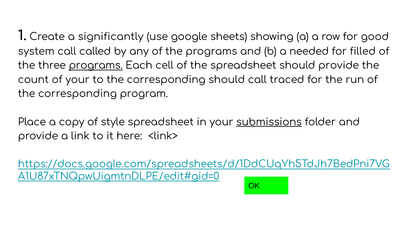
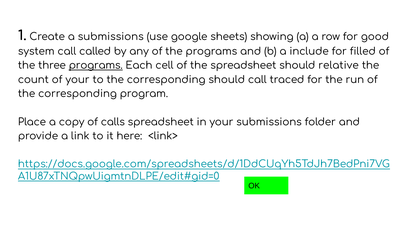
a significantly: significantly -> submissions (111, 37)
needed: needed -> include (309, 51)
should provide: provide -> relative (339, 65)
style: style -> calls (113, 122)
submissions underline: present -> none (269, 122)
